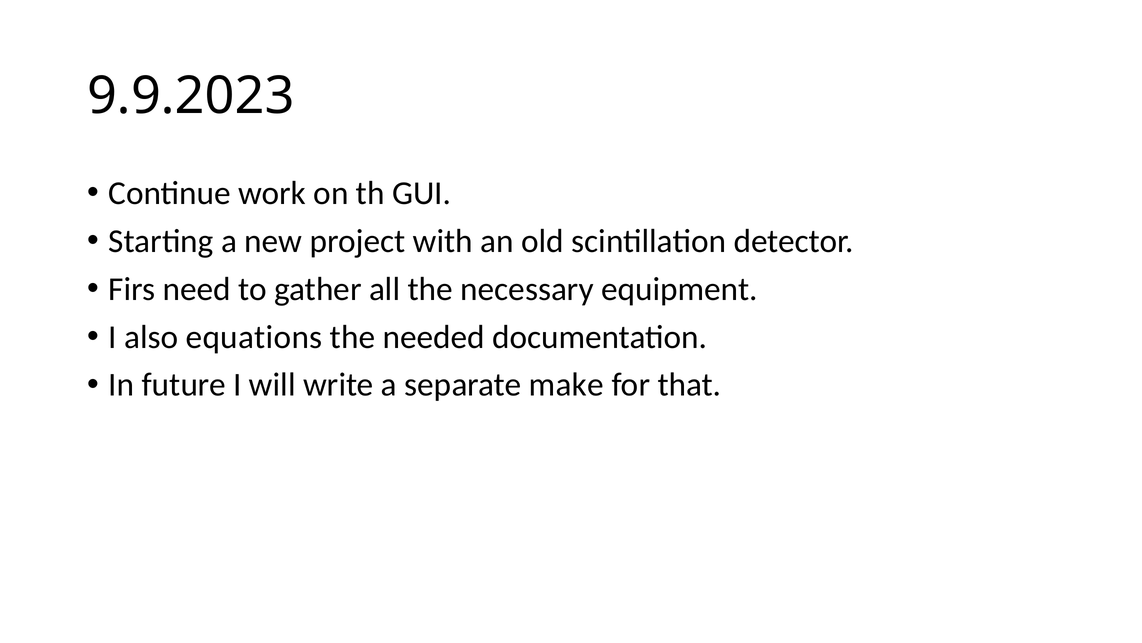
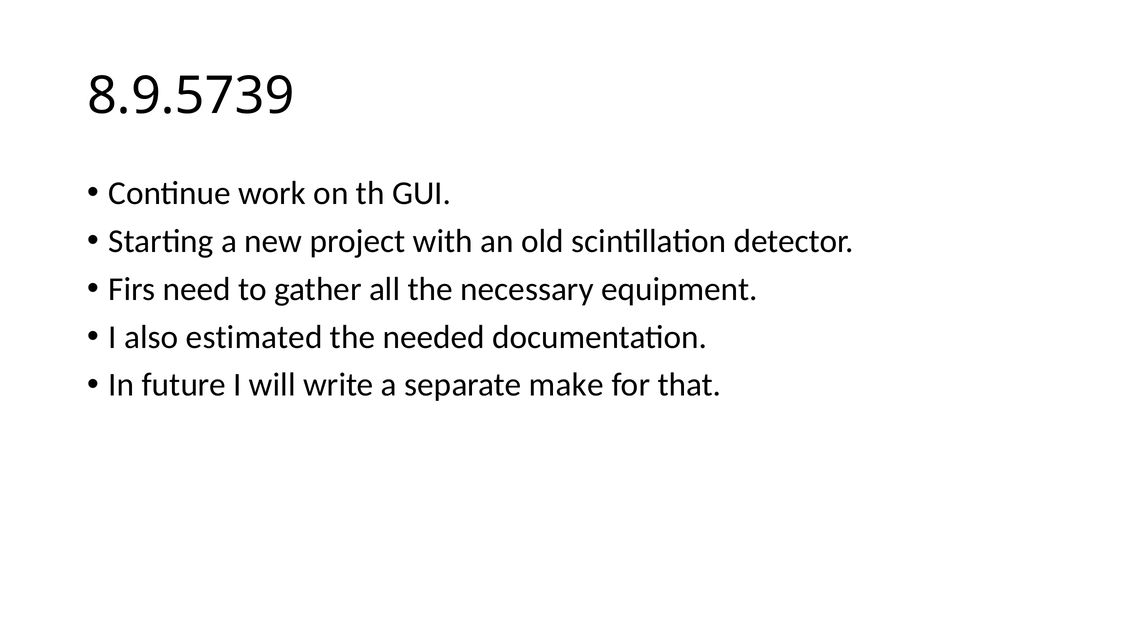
9.9.2023: 9.9.2023 -> 8.9.5739 (191, 96)
equations: equations -> estimated (254, 337)
